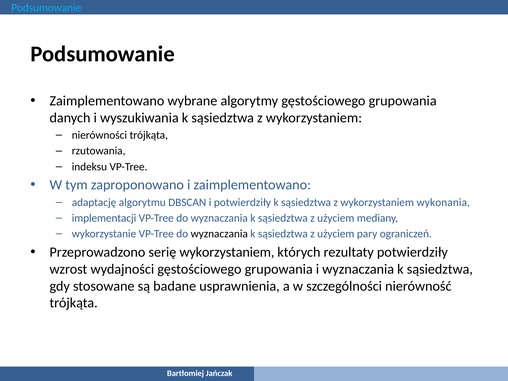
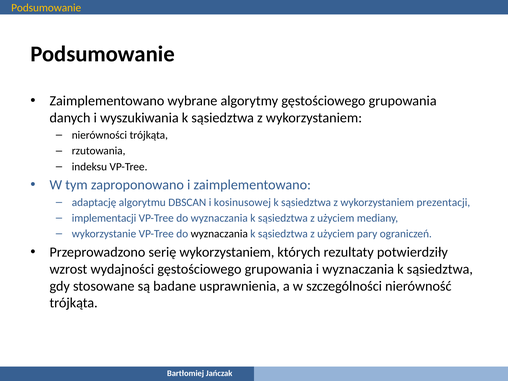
Podsumowanie colour: light blue -> yellow (46, 8)
i potwierdziły: potwierdziły -> kosinusowej (242, 202)
wykonania: wykonania -> prezentacji (443, 202)
